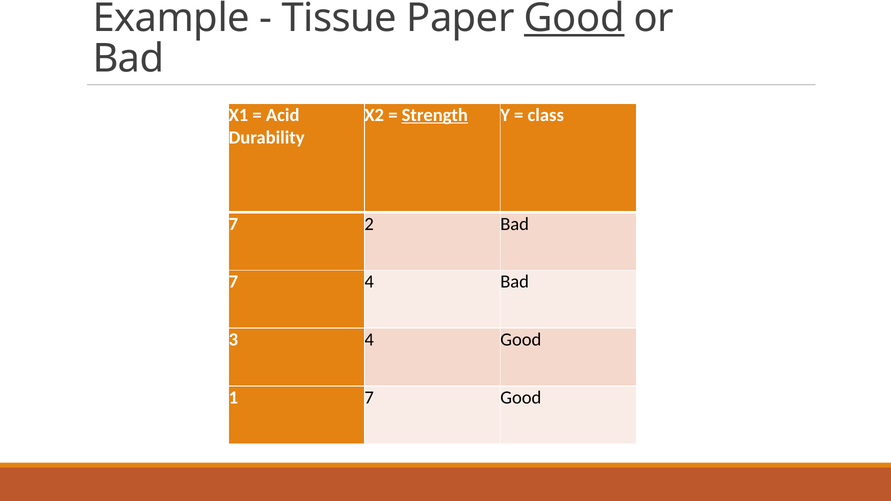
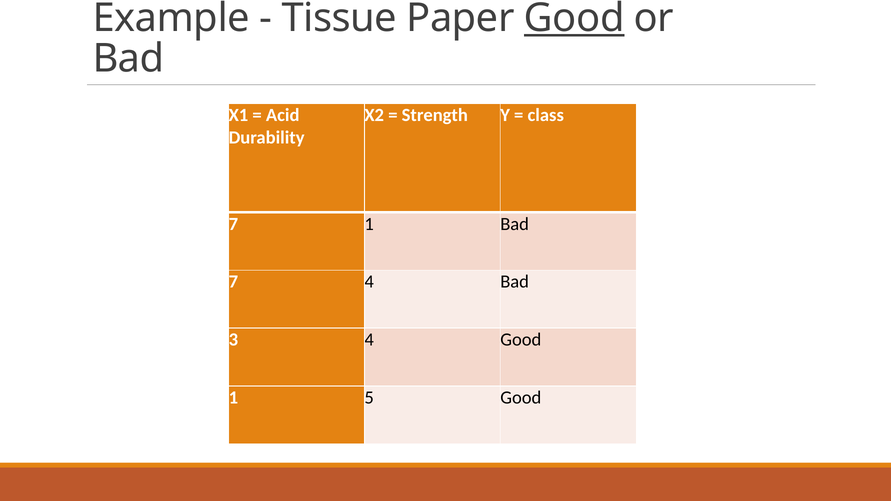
Strength underline: present -> none (435, 115)
7 2: 2 -> 1 (369, 224)
1 7: 7 -> 5 (369, 398)
